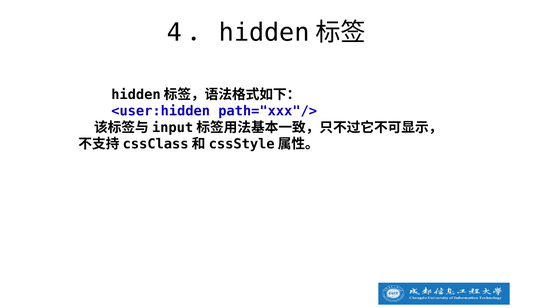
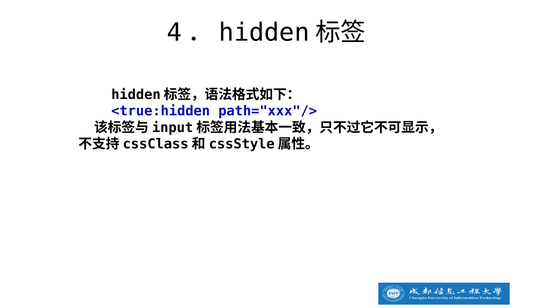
<user:hidden: <user:hidden -> <true:hidden (161, 111)
